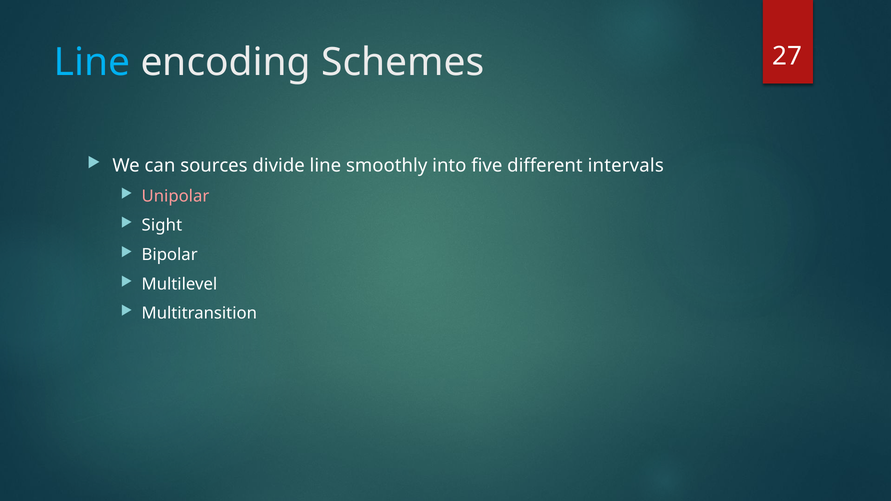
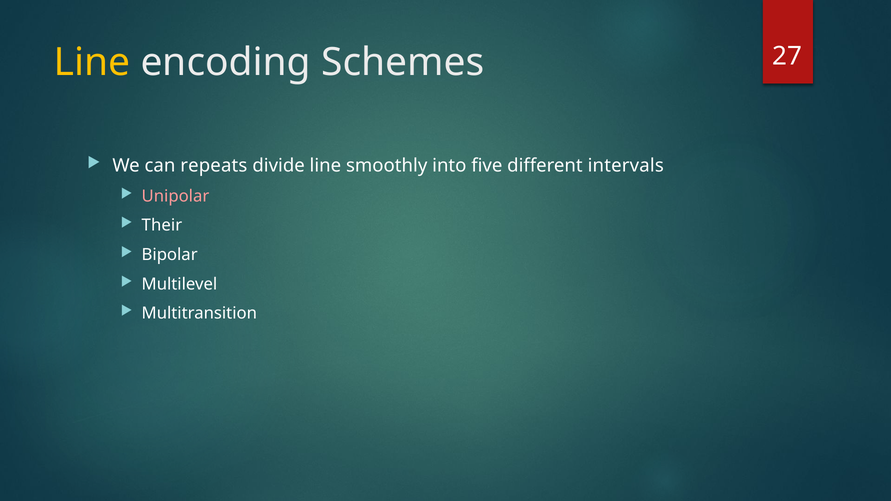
Line colour: light blue -> yellow (92, 63)
sources: sources -> repeats (214, 166)
Sight: Sight -> Their (162, 225)
